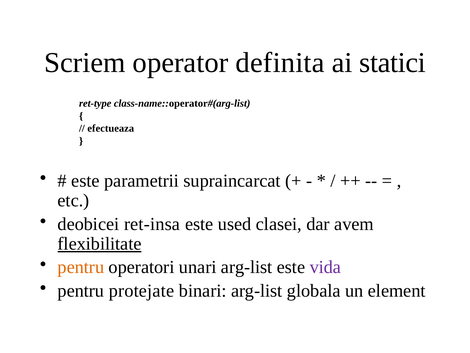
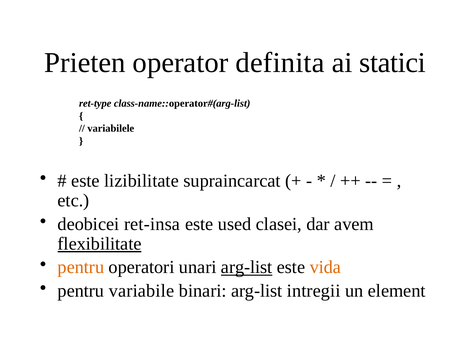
Scriem: Scriem -> Prieten (85, 63)
efectueaza: efectueaza -> variabilele (111, 128)
parametrii: parametrii -> lizibilitate (142, 181)
arg-list underline: none -> present (247, 267)
vida colour: purple -> orange (325, 267)
protejate: protejate -> variabile (141, 290)
globala: globala -> intregii (314, 290)
